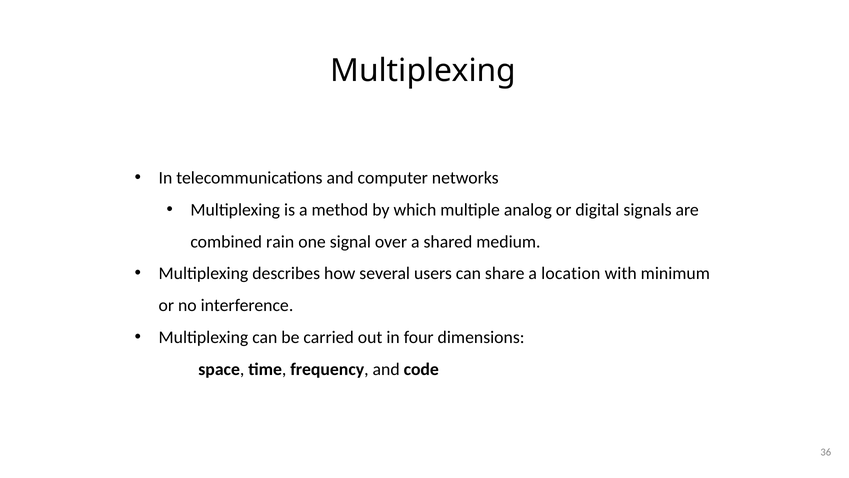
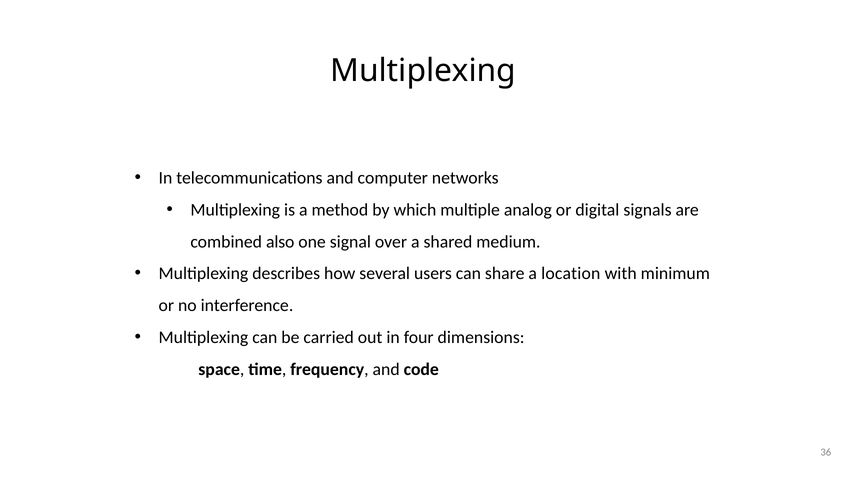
rain: rain -> also (280, 242)
